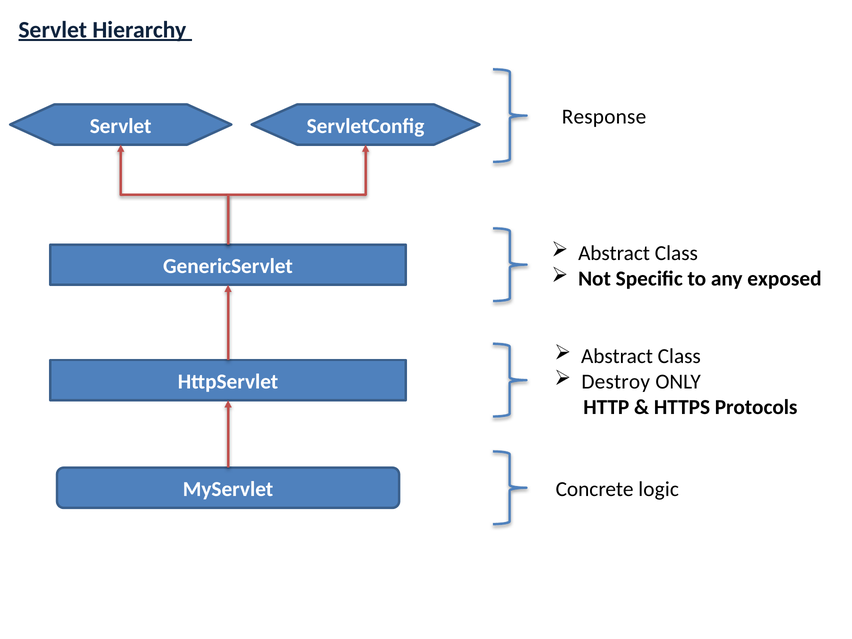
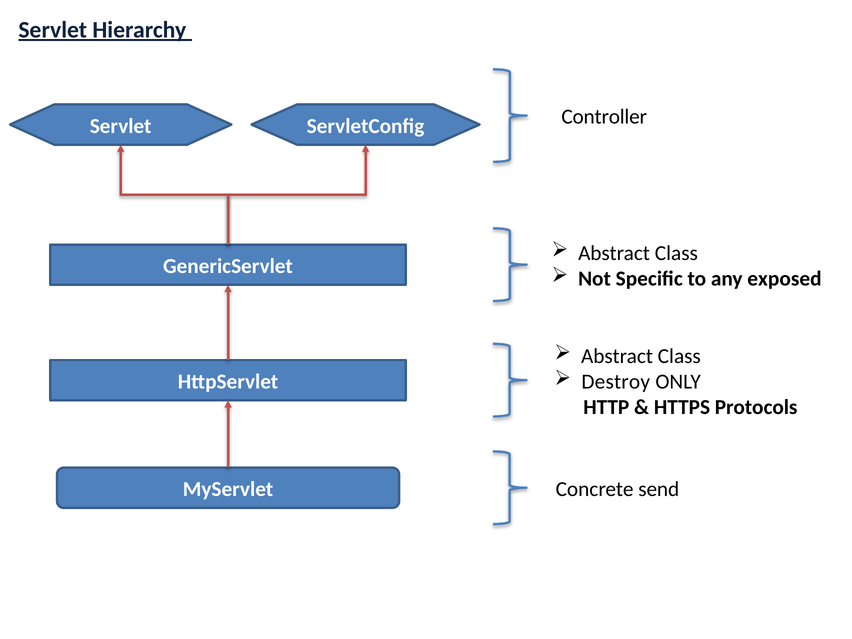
Response: Response -> Controller (604, 117)
logic: logic -> send (659, 489)
